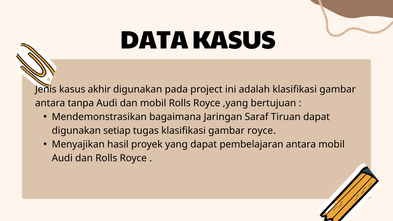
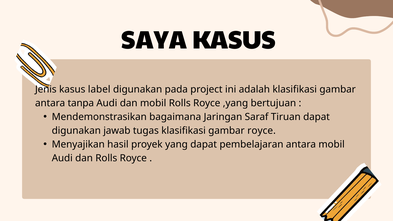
DATA: DATA -> SAYA (154, 40)
akhir: akhir -> label (99, 89)
setiap: setiap -> jawab (117, 131)
